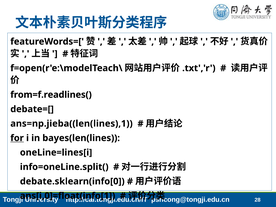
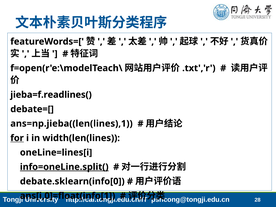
from=f.readlines(: from=f.readlines( -> jieba=f.readlines( (51, 95)
bayes(len(lines: bayes(len(lines -> width(len(lines (81, 138)
info=oneLine.split( underline: none -> present (64, 167)
